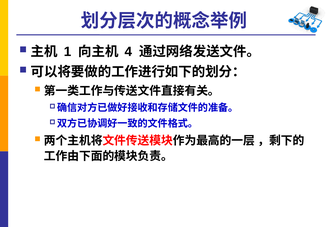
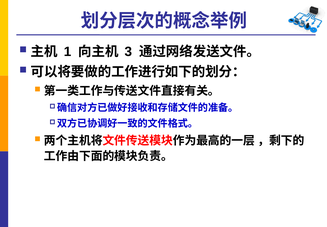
4: 4 -> 3 (128, 52)
